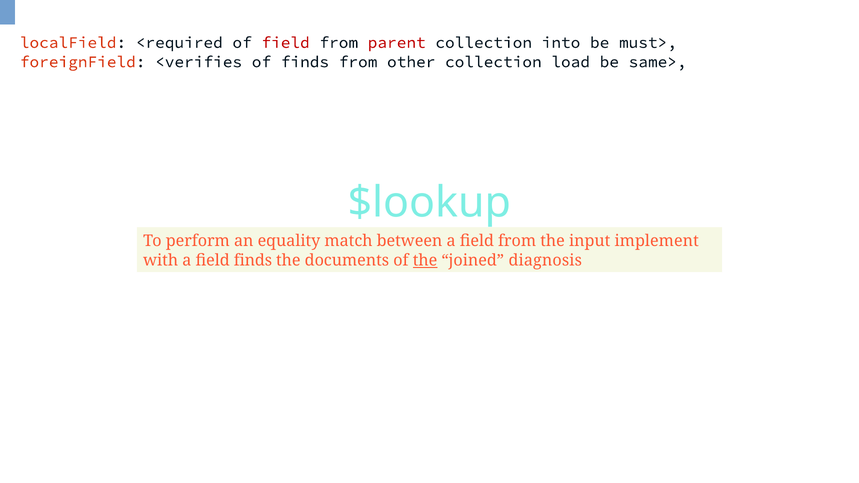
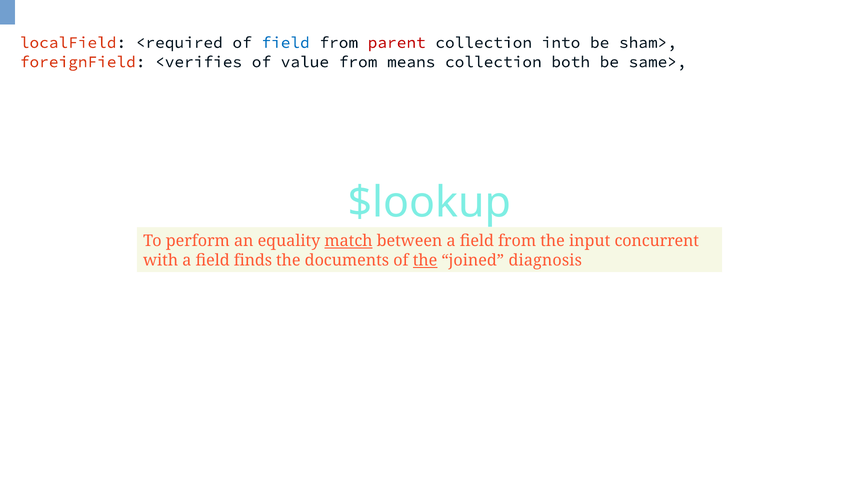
field colour: red -> blue (286, 43)
must>: must> -> sham> (648, 43)
of finds: finds -> value (305, 62)
other: other -> means (411, 62)
load: load -> both (571, 62)
match underline: none -> present (348, 241)
implement: implement -> concurrent (657, 241)
